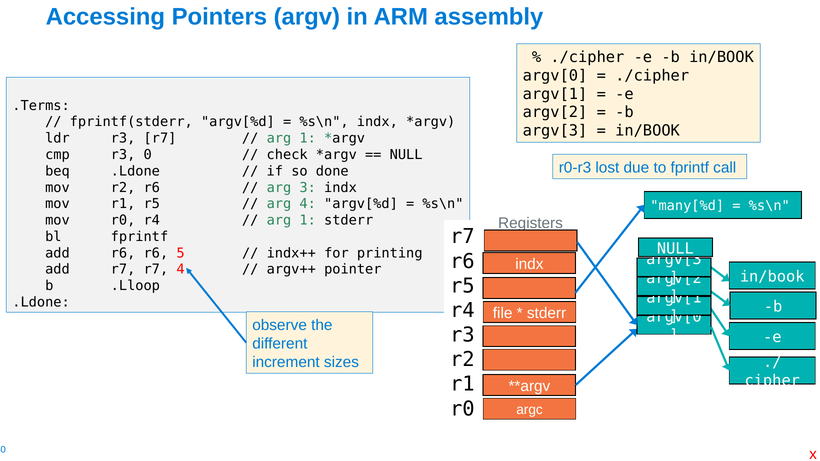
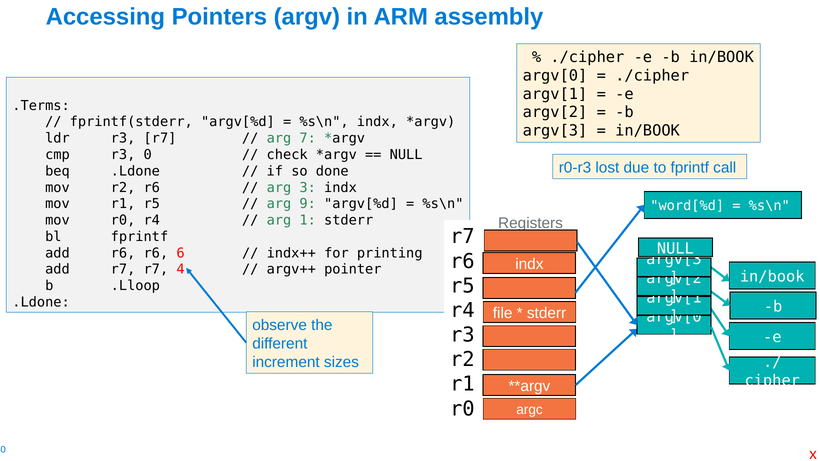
1: 1 -> 7 (308, 138)
arg 4: 4 -> 9 (308, 204)
many[%d: many[%d -> word[%d (687, 206)
5: 5 -> 6 (181, 253)
